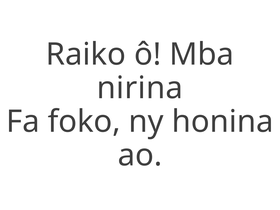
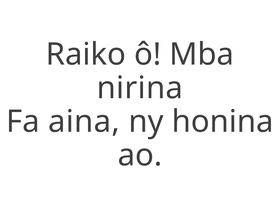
foko: foko -> aina (84, 122)
